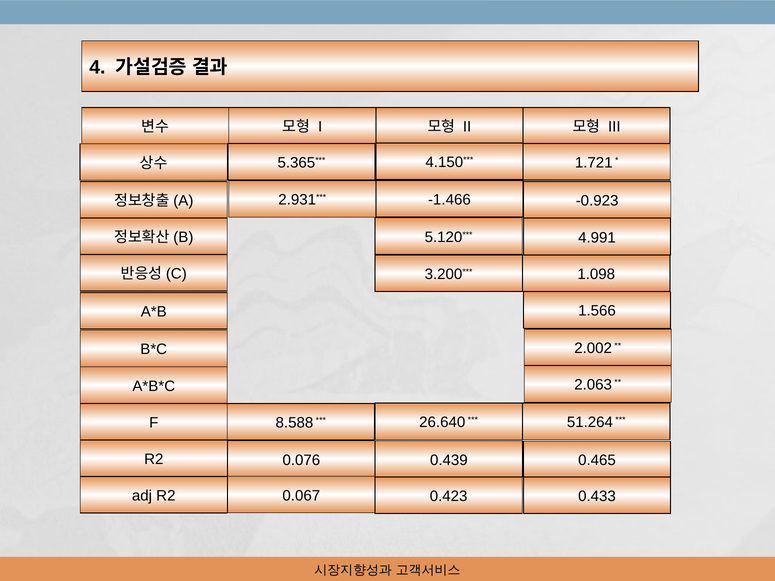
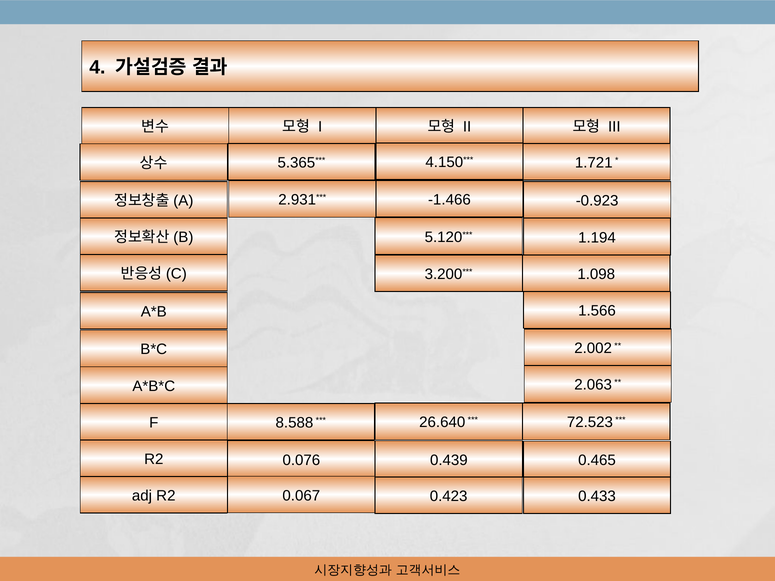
4.991: 4.991 -> 1.194 (597, 238)
51.264: 51.264 -> 72.523 (590, 423)
